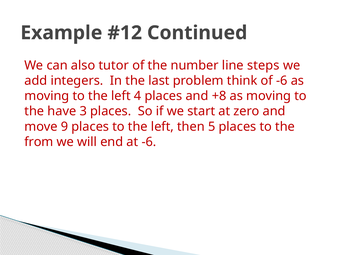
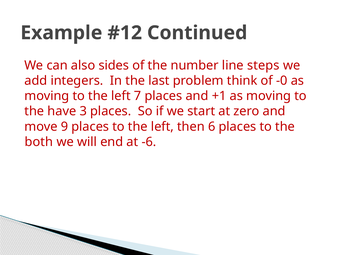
tutor: tutor -> sides (114, 65)
of -6: -6 -> -0 (282, 81)
4: 4 -> 7 (138, 96)
+8: +8 -> +1 (219, 96)
5: 5 -> 6 (212, 127)
from: from -> both (39, 142)
